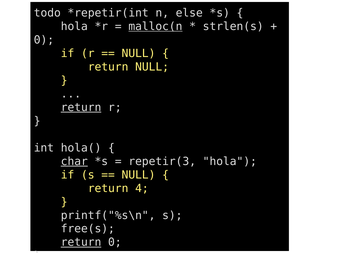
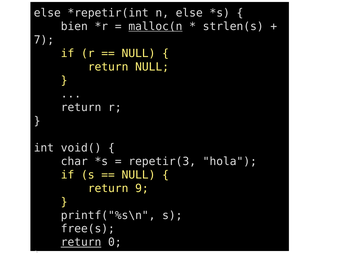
todo: todo -> else (47, 13)
hola: hola -> bien (74, 26)
0: 0 -> 7 (44, 40)
return underline: present -> none (81, 107)
hola(: hola( -> void( (81, 148)
char underline: present -> none (74, 161)
4: 4 -> 9 (142, 188)
